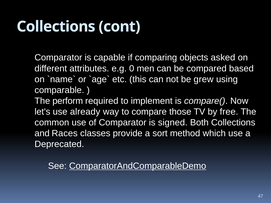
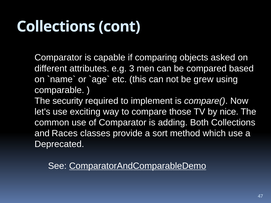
0: 0 -> 3 (132, 69)
perform: perform -> security (68, 101)
already: already -> exciting (85, 112)
free: free -> nice (229, 112)
signed: signed -> adding (173, 123)
